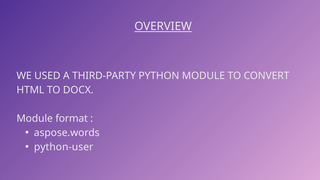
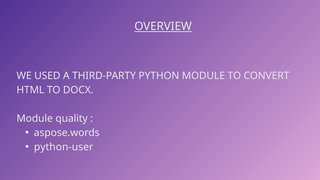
format: format -> quality (72, 119)
